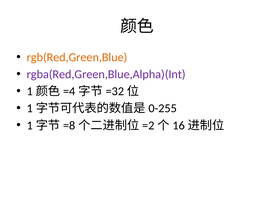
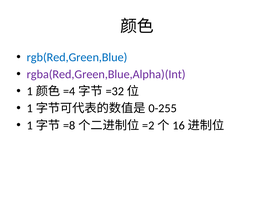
rgb(Red,Green,Blue colour: orange -> blue (77, 57)
